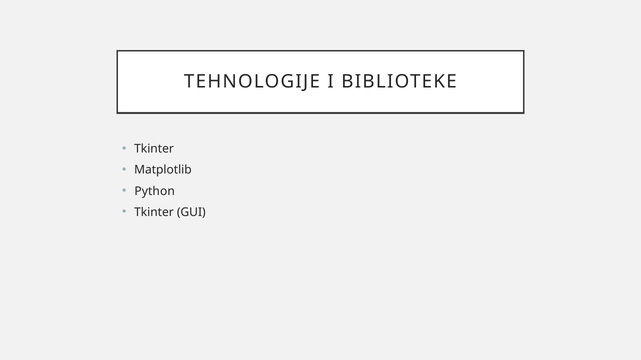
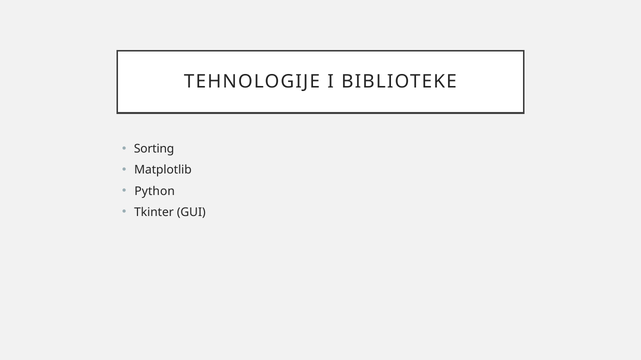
Tkinter: Tkinter -> Sorting (154, 149)
